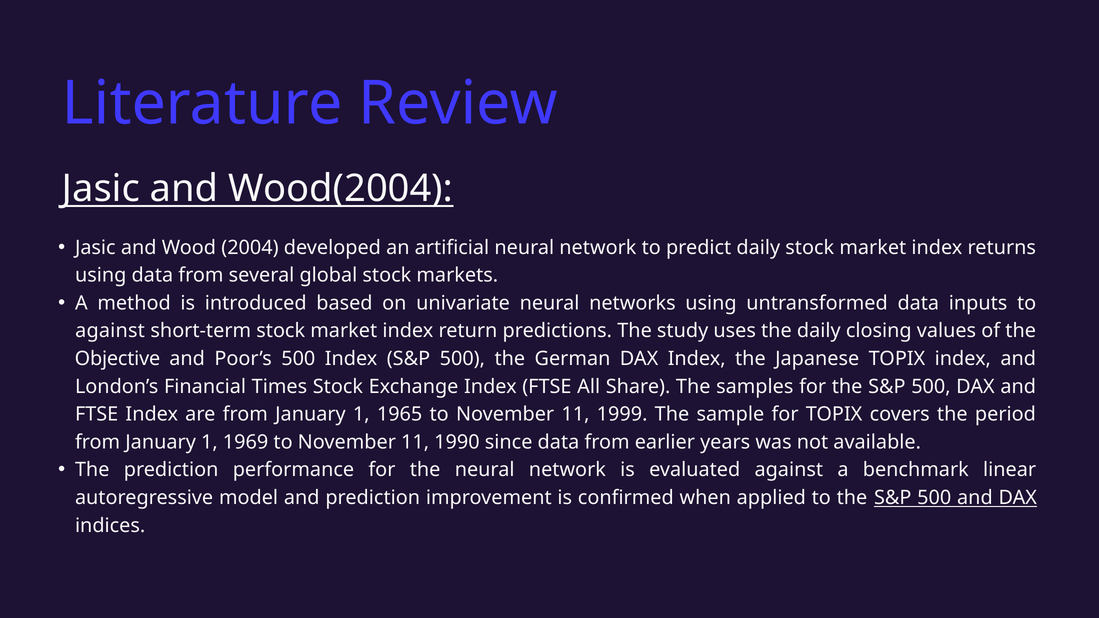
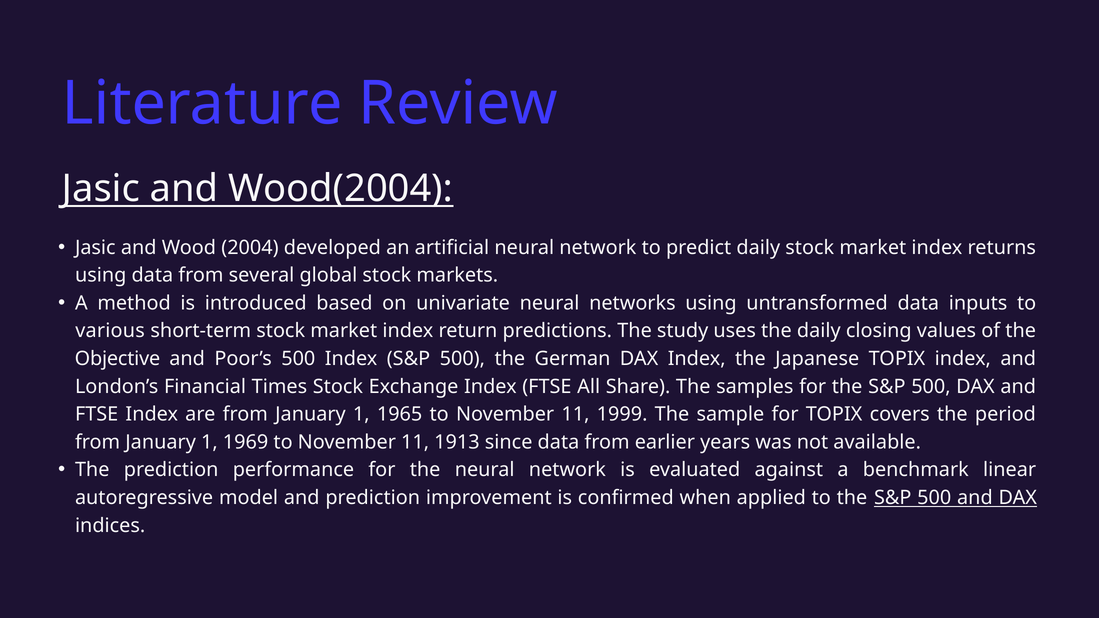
against: against -> various (110, 331)
1990: 1990 -> 1913 (457, 442)
